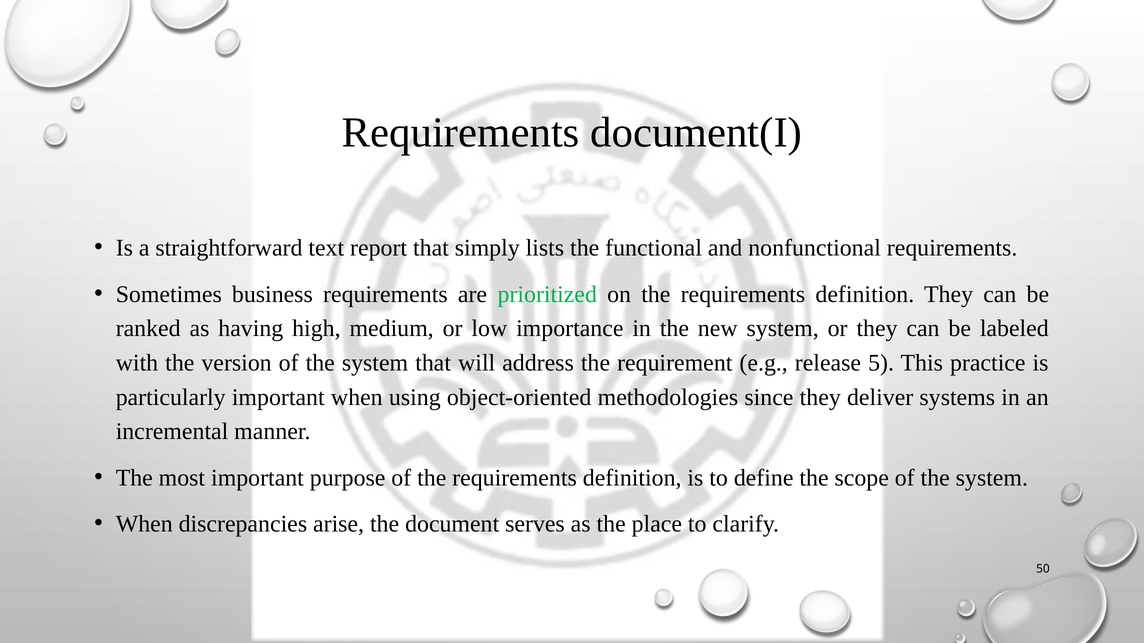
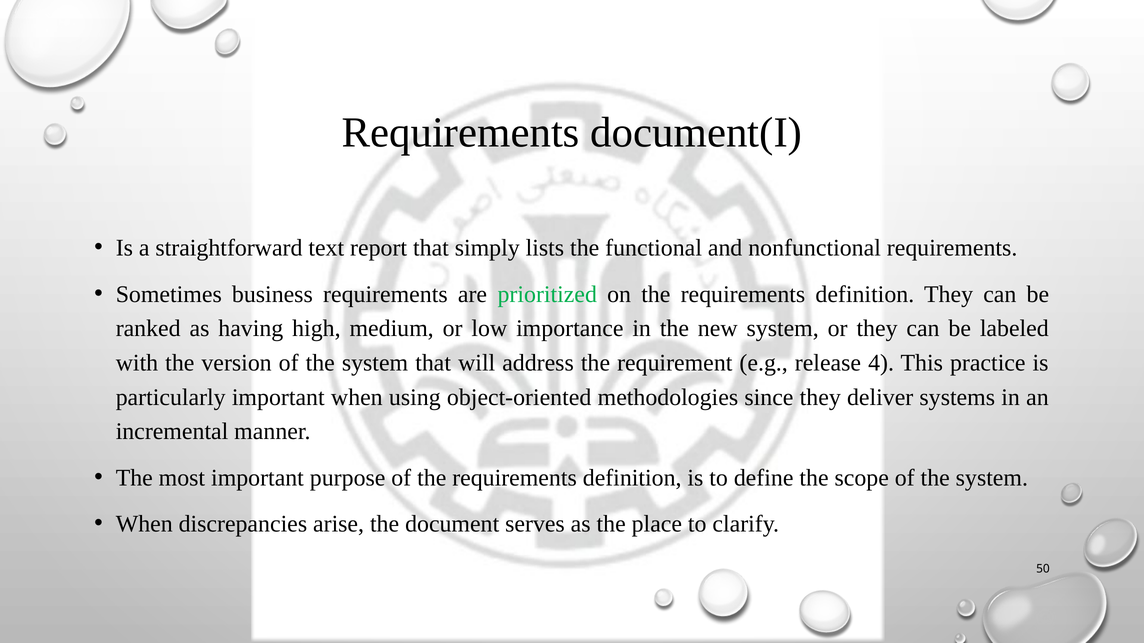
5: 5 -> 4 (881, 363)
